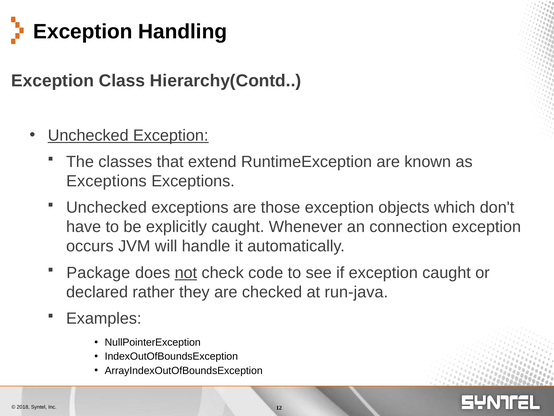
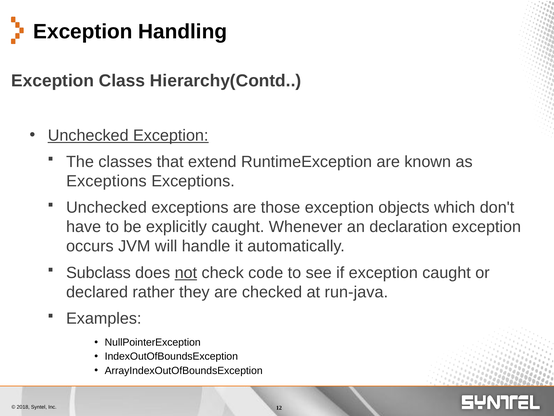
connection: connection -> declaration (408, 227)
Package: Package -> Subclass (98, 272)
